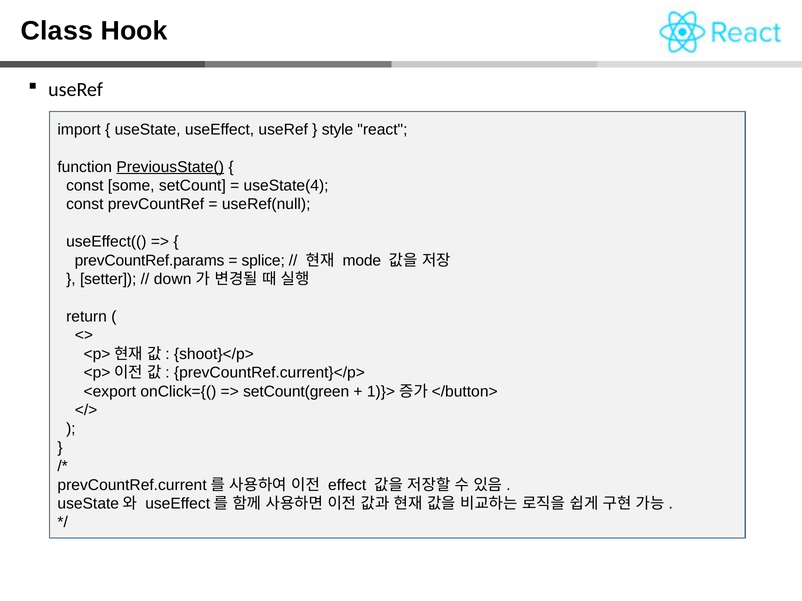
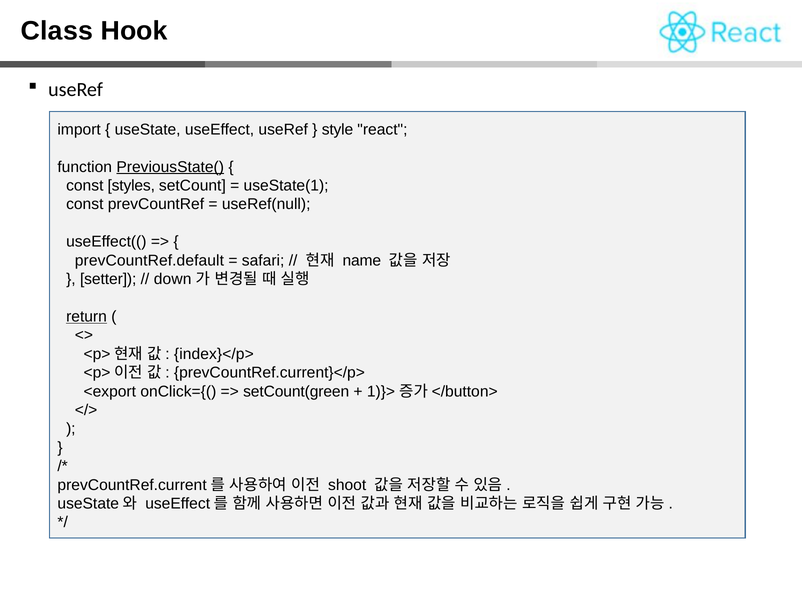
some: some -> styles (131, 186)
useState(4: useState(4 -> useState(1 (286, 186)
prevCountRef.params: prevCountRef.params -> prevCountRef.default (149, 261)
splice: splice -> safari (263, 261)
mode: mode -> name (362, 261)
return underline: none -> present (87, 317)
shoot}</p>: shoot}</p> -> index}</p> (214, 354)
effect: effect -> shoot (347, 485)
